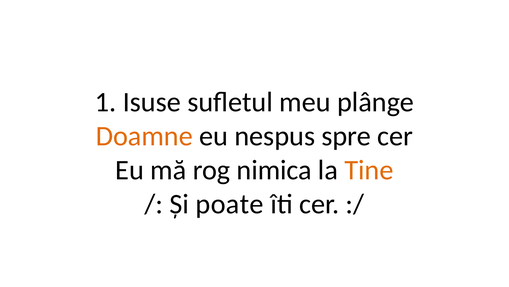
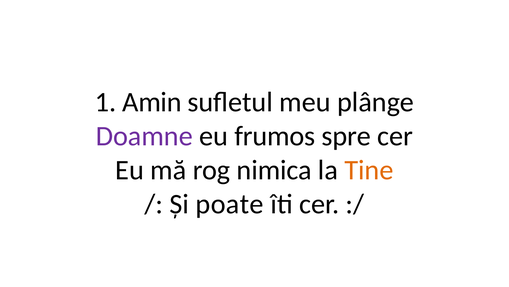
Isuse: Isuse -> Amin (152, 102)
Doamne colour: orange -> purple (144, 136)
nespus: nespus -> frumos (275, 136)
